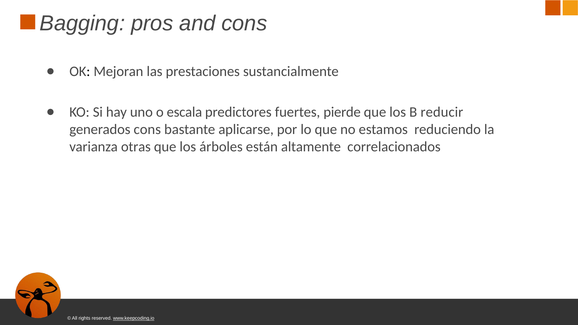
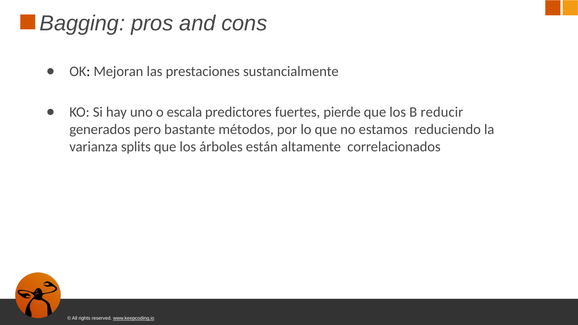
generados cons: cons -> pero (147, 129)
aplicarse: aplicarse -> métodos (246, 129)
otras: otras -> splits (136, 147)
